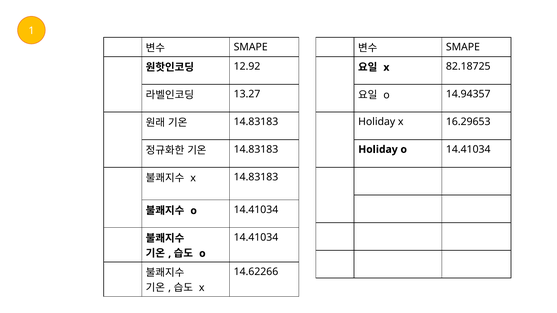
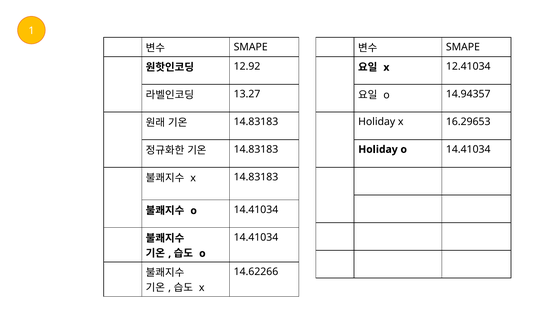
82.18725: 82.18725 -> 12.41034 (468, 66)
